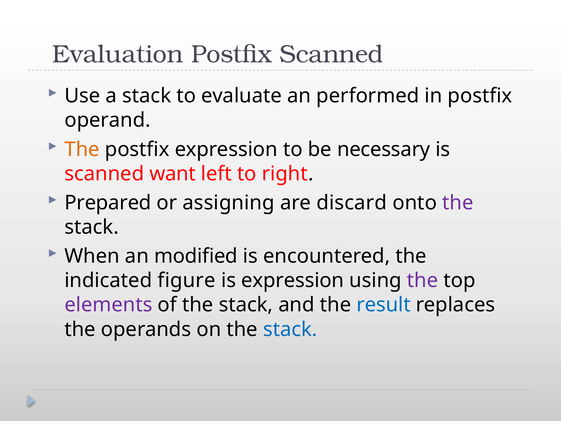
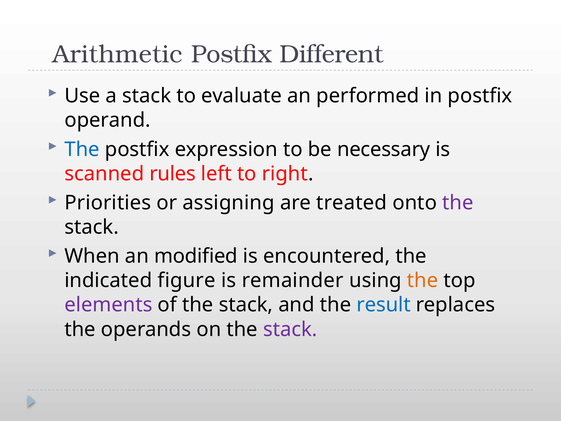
Evaluation: Evaluation -> Arithmetic (118, 54)
Postfix Scanned: Scanned -> Different (331, 54)
The colour: orange -> blue (82, 149)
want: want -> rules (173, 174)
Prepared: Prepared -> Priorities (108, 203)
discard: discard -> treated (352, 203)
is expression: expression -> remainder (293, 280)
the colour: purple -> orange (423, 280)
stack colour: blue -> purple (290, 329)
